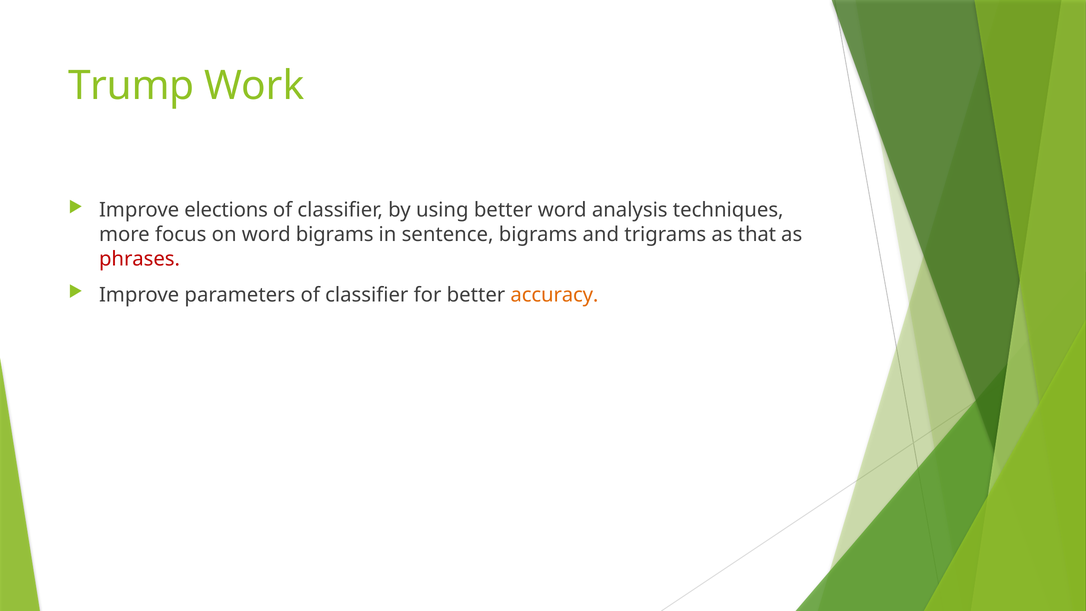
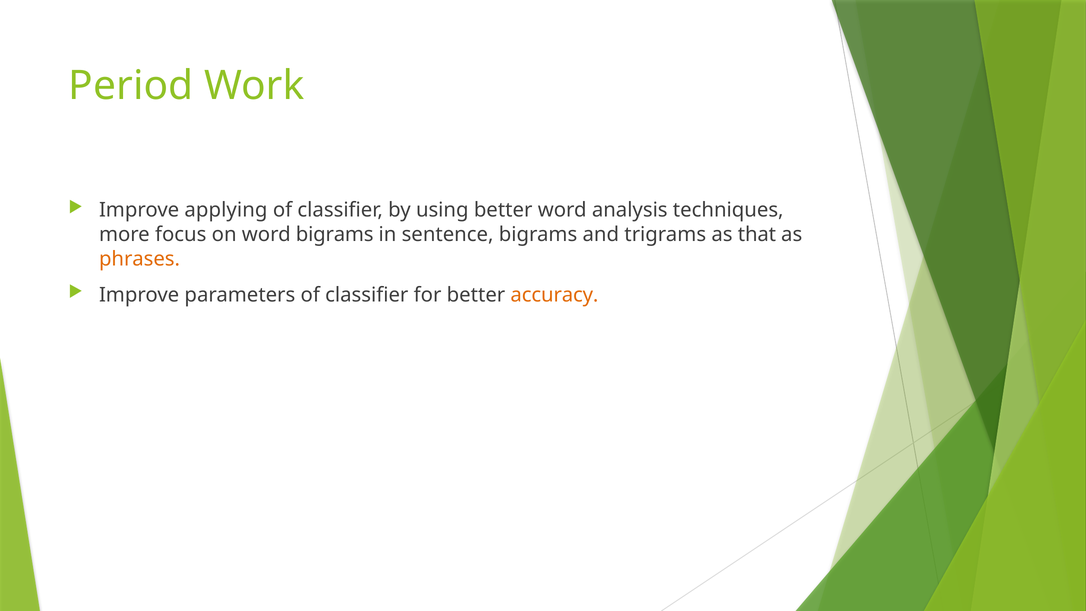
Trump: Trump -> Period (131, 86)
elections: elections -> applying (226, 210)
phrases colour: red -> orange (139, 259)
